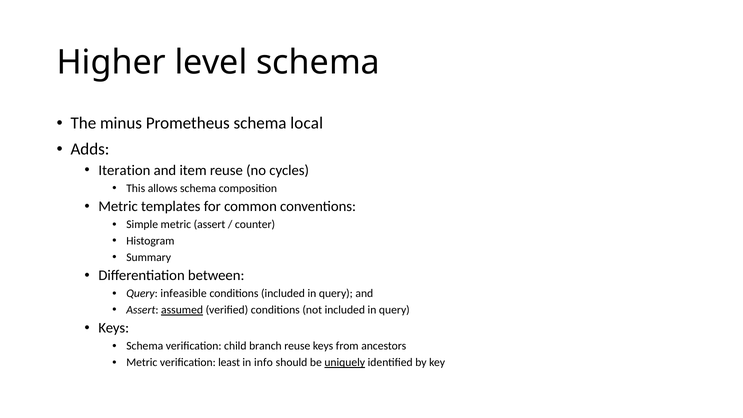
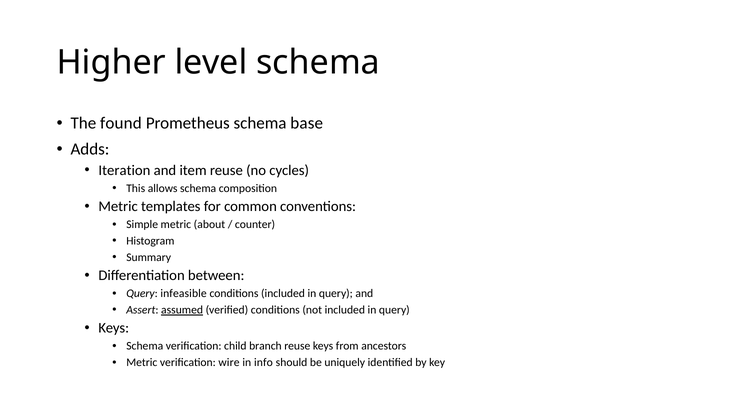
minus: minus -> found (121, 123)
local: local -> base (307, 123)
metric assert: assert -> about (209, 225)
least: least -> wire (229, 362)
uniquely underline: present -> none (345, 362)
